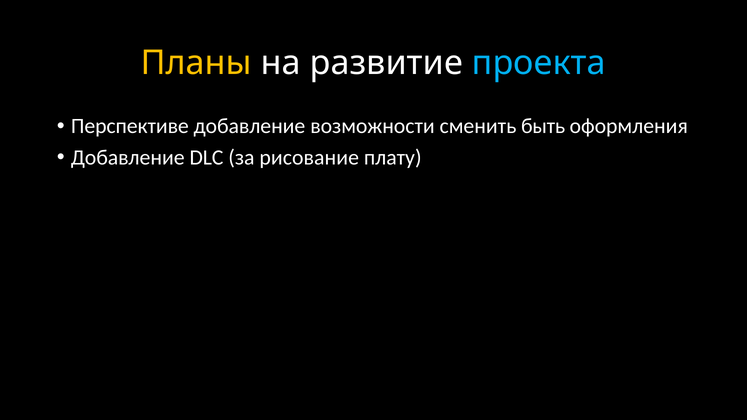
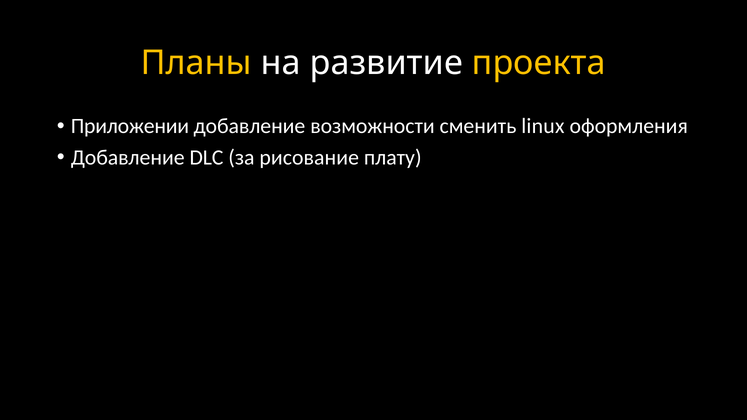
проекта colour: light blue -> yellow (539, 63)
Перспективе: Перспективе -> Приложении (130, 126)
быть: быть -> linux (543, 126)
